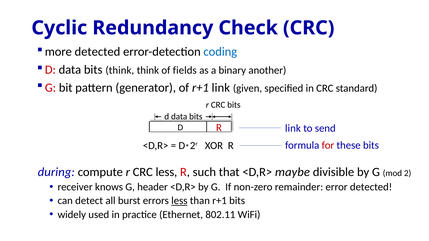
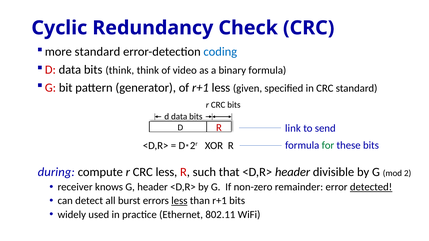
more detected: detected -> standard (97, 52)
fields: fields -> video (185, 70)
binary another: another -> formula (267, 70)
r+1 link: link -> less (221, 88)
for colour: red -> green (328, 146)
<D,R> maybe: maybe -> header (293, 172)
detected underline: none -> present (371, 187)
